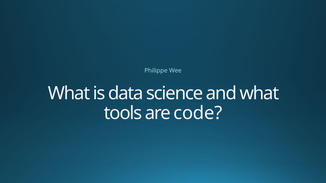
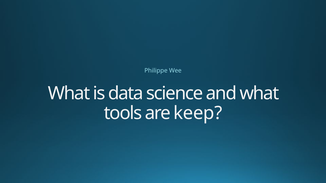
code: code -> keep (198, 113)
